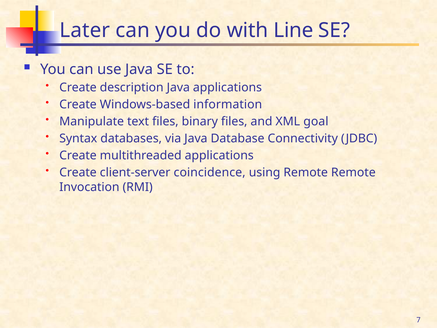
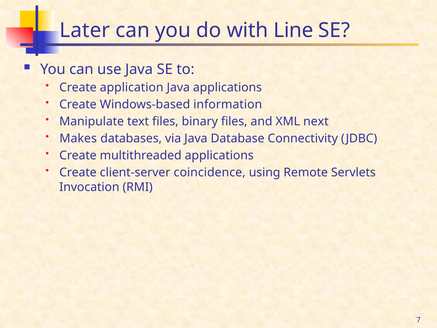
description: description -> application (132, 87)
goal: goal -> next (316, 121)
Syntax: Syntax -> Makes (78, 138)
Remote Remote: Remote -> Servlets (353, 172)
